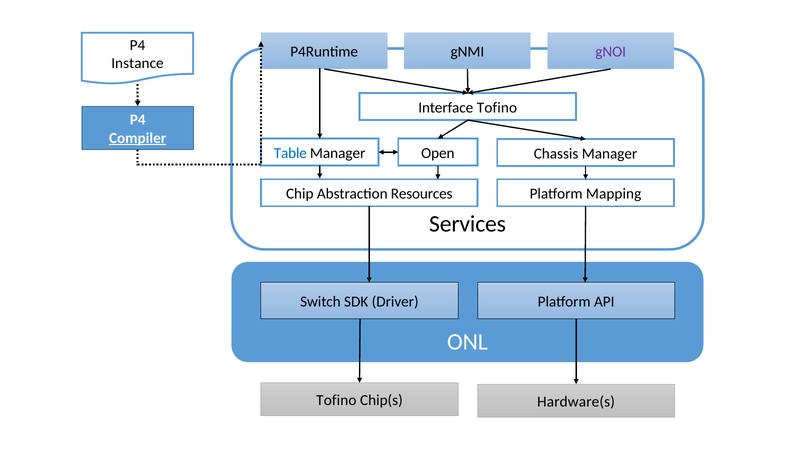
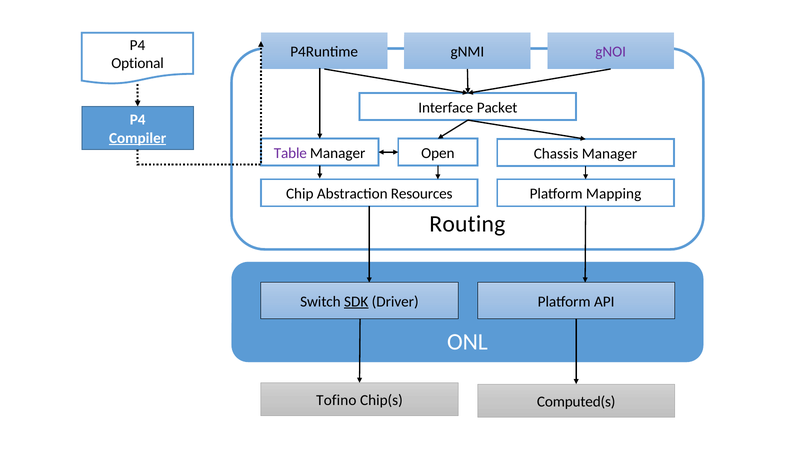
Instance: Instance -> Optional (138, 63)
Interface Tofino: Tofino -> Packet (497, 108)
Table colour: blue -> purple (290, 153)
Services: Services -> Routing (467, 224)
SDK underline: none -> present (356, 302)
Hardware(s: Hardware(s -> Computed(s (576, 402)
